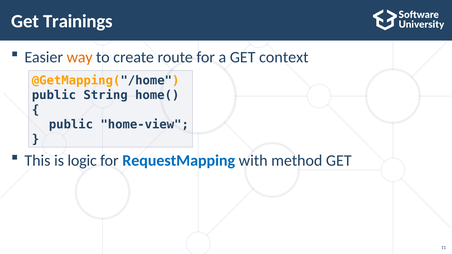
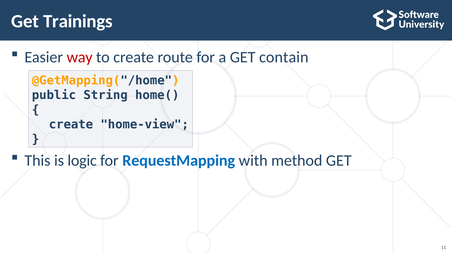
way colour: orange -> red (80, 57)
context: context -> contain (284, 57)
public: public -> create (71, 125)
